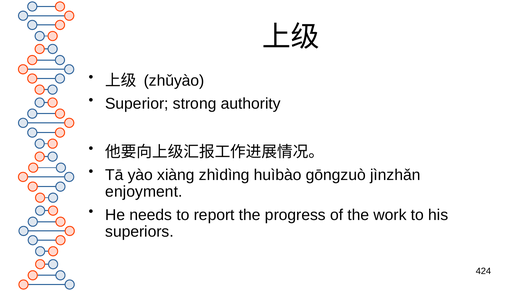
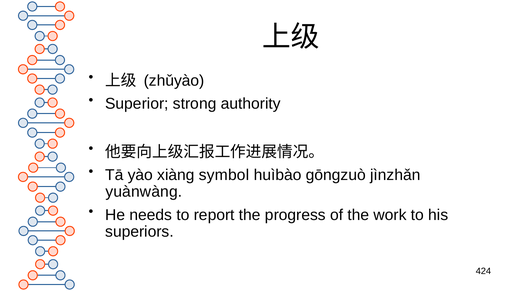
zhìdìng: zhìdìng -> symbol (224, 175)
enjoyment: enjoyment -> yuànwàng (144, 192)
